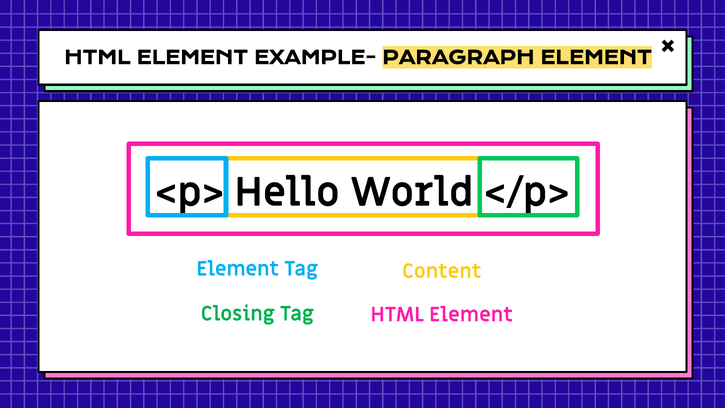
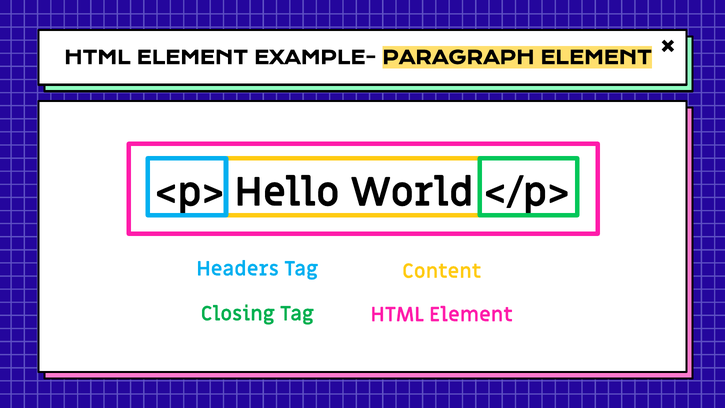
Element: Element -> Headers (238, 269)
